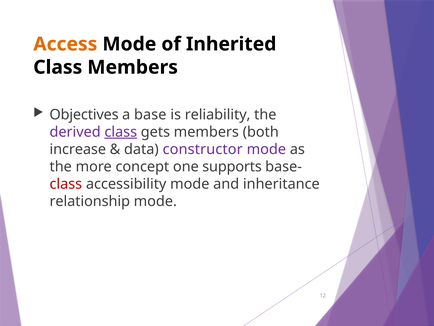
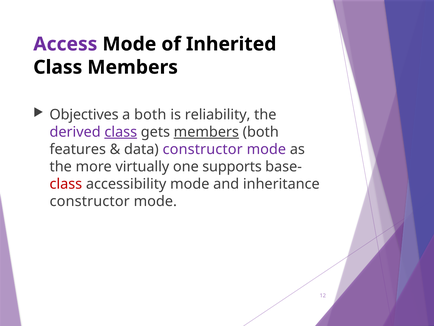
Access colour: orange -> purple (65, 44)
a base: base -> both (150, 114)
members underline: none -> present (206, 132)
increase: increase -> features (78, 149)
concept: concept -> virtually (142, 167)
relationship: relationship -> constructor (90, 201)
